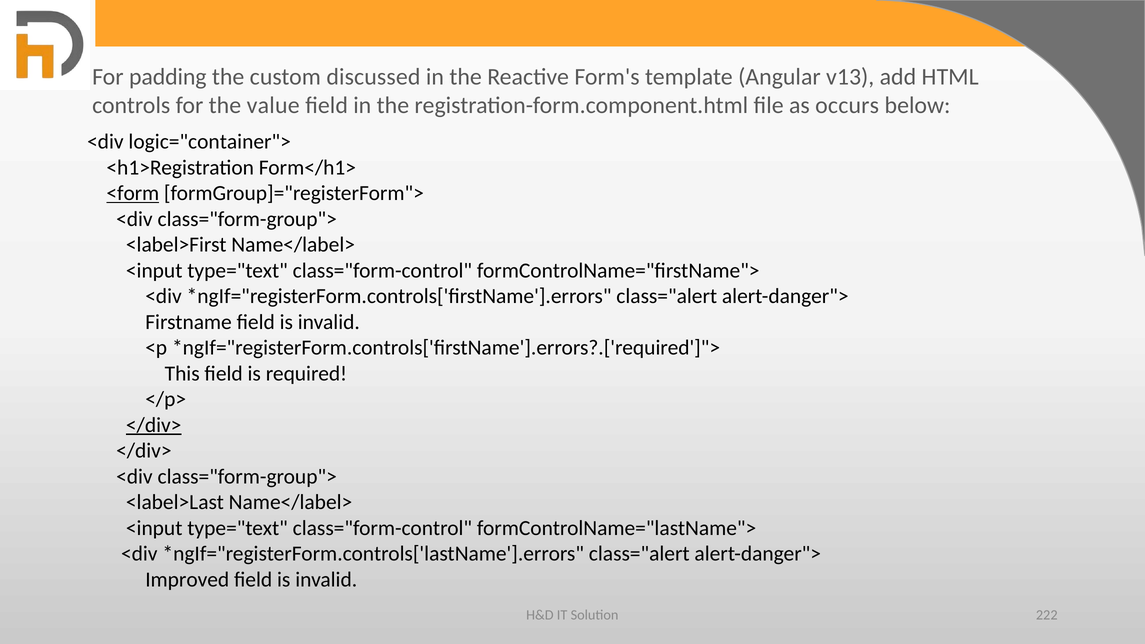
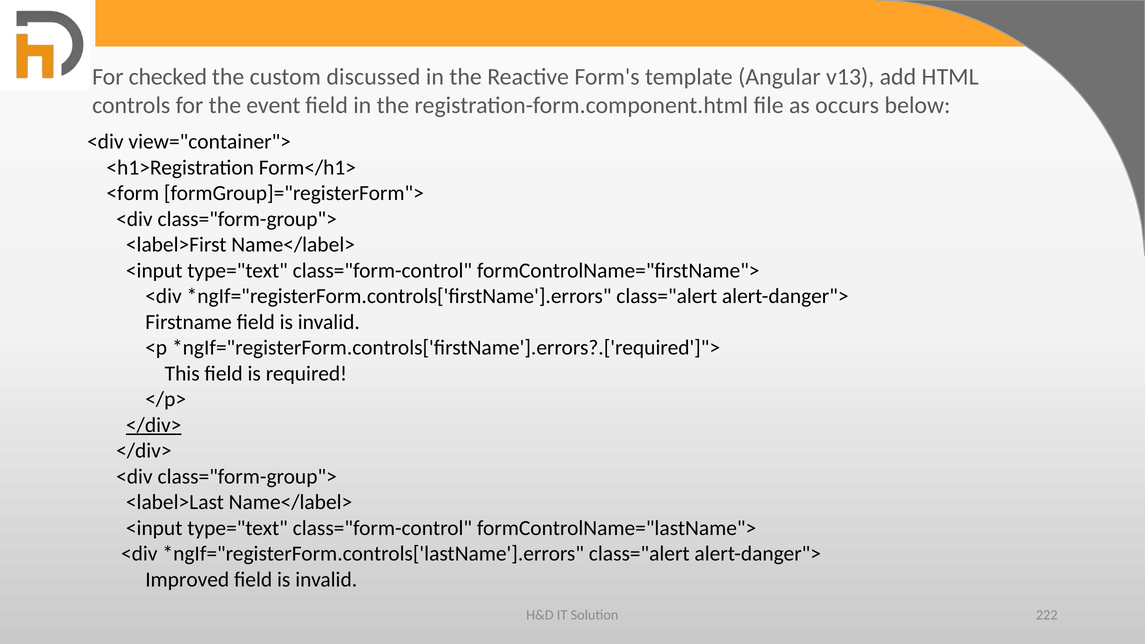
padding: padding -> checked (168, 77)
value: value -> event (273, 106)
logic="container">: logic="container"> -> view="container"> (210, 142)
<form underline: present -> none (133, 193)
